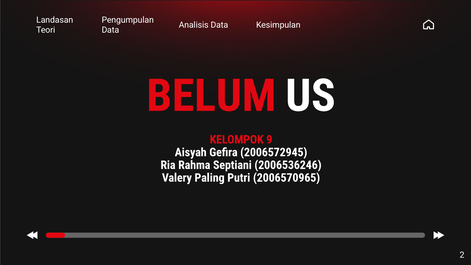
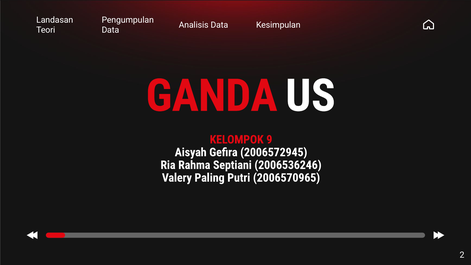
BELUM: BELUM -> GANDA (212, 96)
